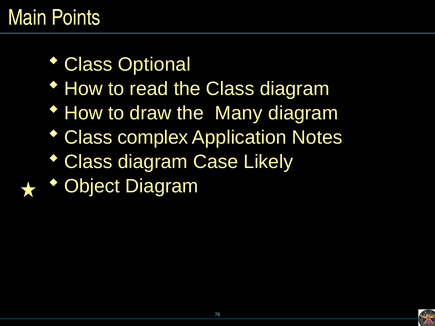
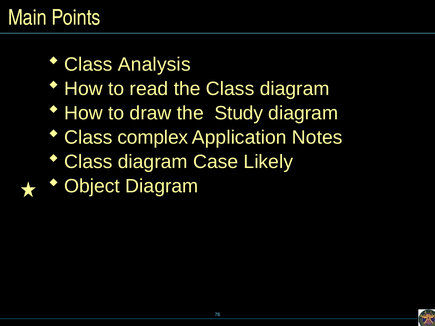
Optional: Optional -> Analysis (154, 65)
Many: Many -> Study (239, 113)
